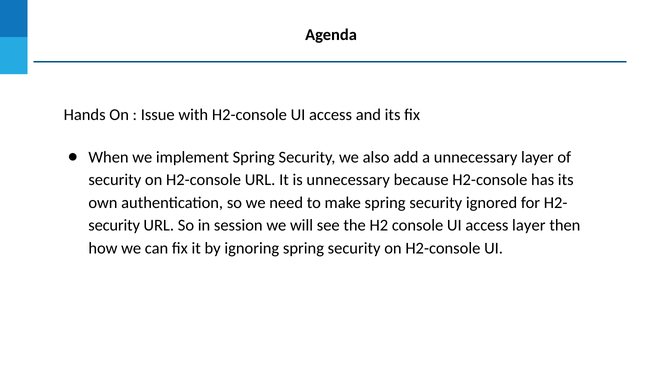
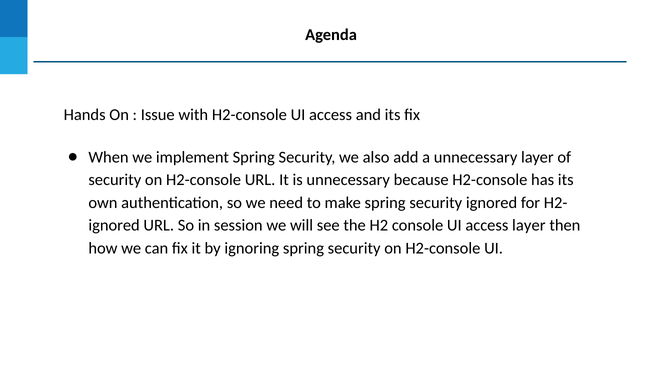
security: security -> ignored (114, 225)
